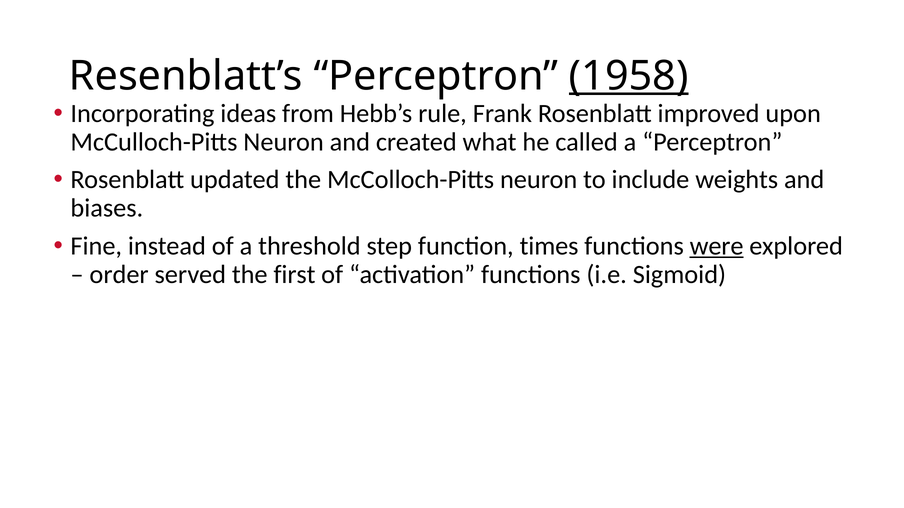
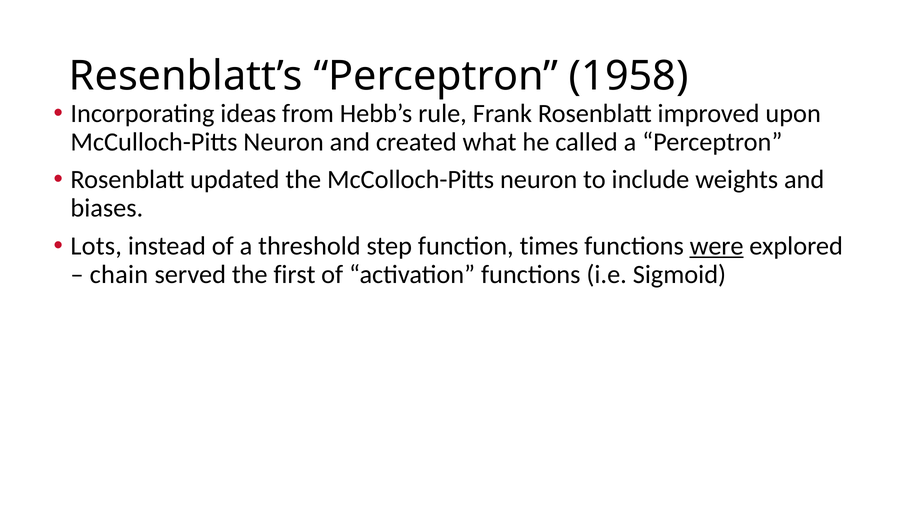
1958 underline: present -> none (629, 76)
Fine: Fine -> Lots (96, 246)
order: order -> chain (119, 275)
